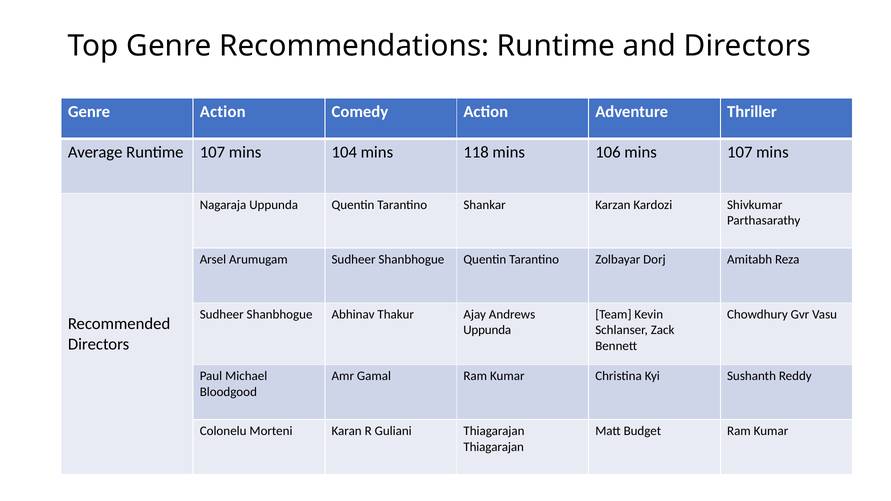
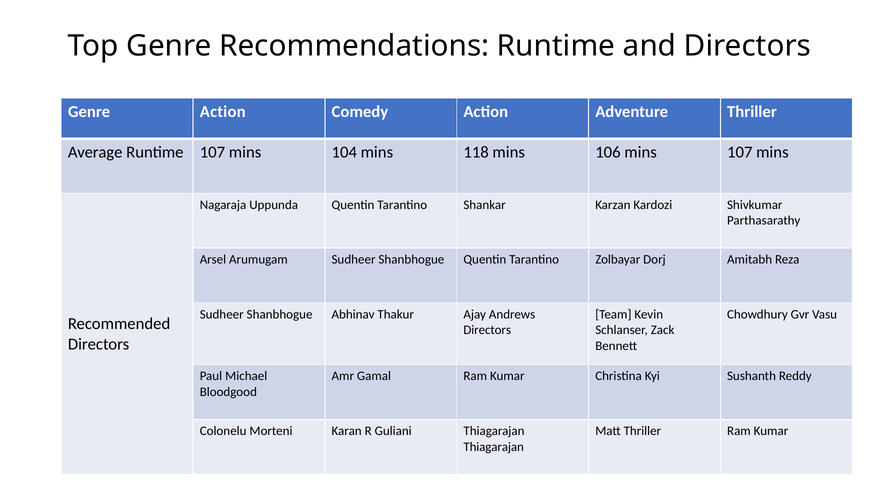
Uppunda: Uppunda -> Directors (487, 330)
Matt Budget: Budget -> Thriller (642, 431)
